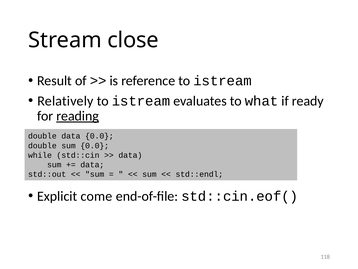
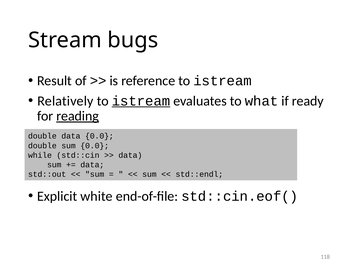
close: close -> bugs (133, 40)
istream underline: none -> present (141, 101)
come: come -> white (97, 196)
